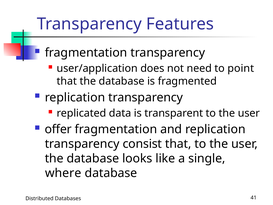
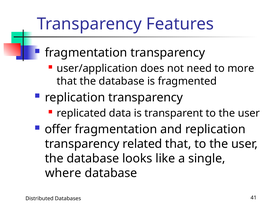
point: point -> more (241, 68)
consist: consist -> related (142, 144)
